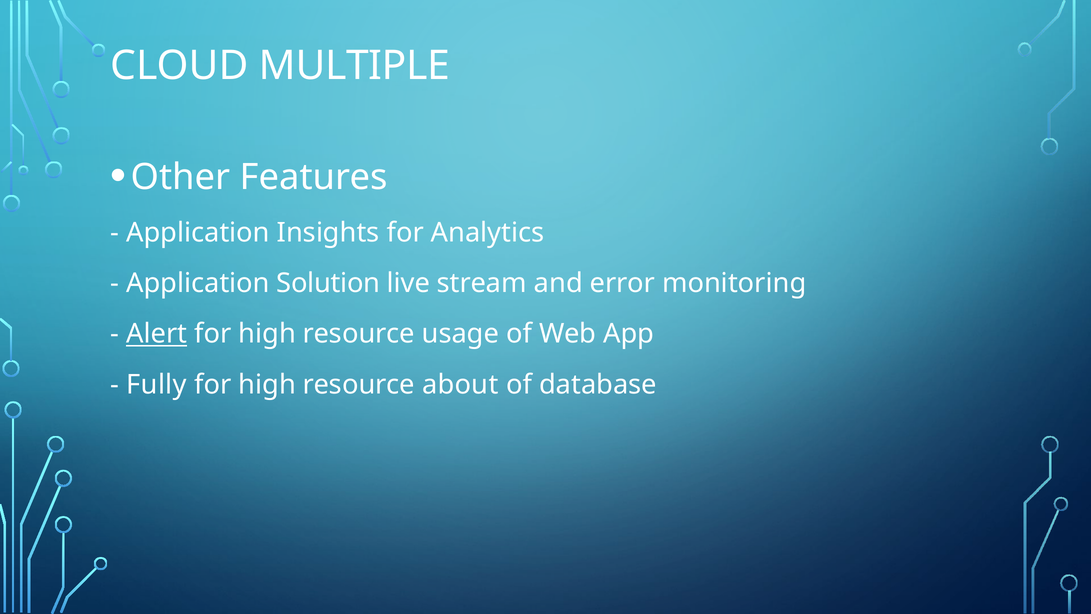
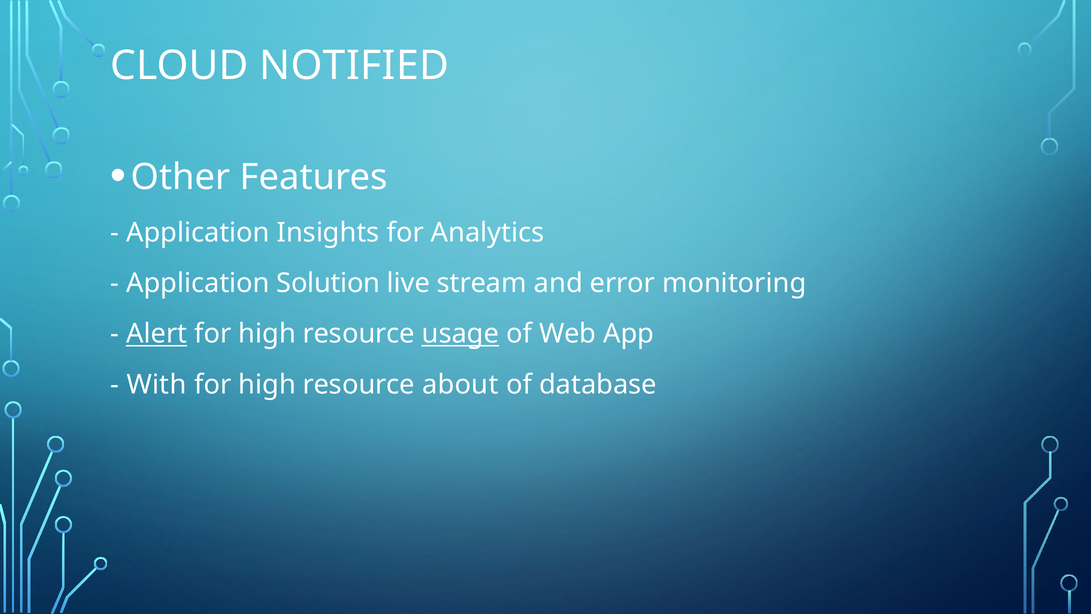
MULTIPLE: MULTIPLE -> NOTIFIED (354, 66)
usage underline: none -> present (460, 334)
Fully: Fully -> With (157, 384)
